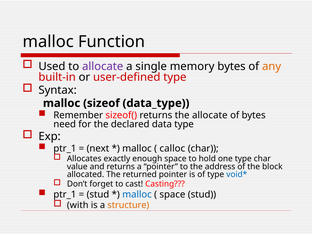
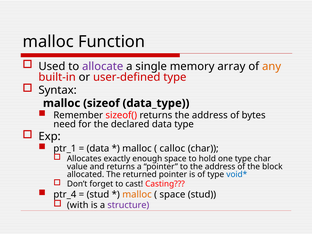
memory bytes: bytes -> array (231, 66)
returns the allocate: allocate -> address (210, 115)
next: next -> data (98, 148)
ptr_1: ptr_1 -> ptr_4 (65, 194)
malloc colour: blue -> orange (137, 194)
structure colour: orange -> purple (128, 205)
